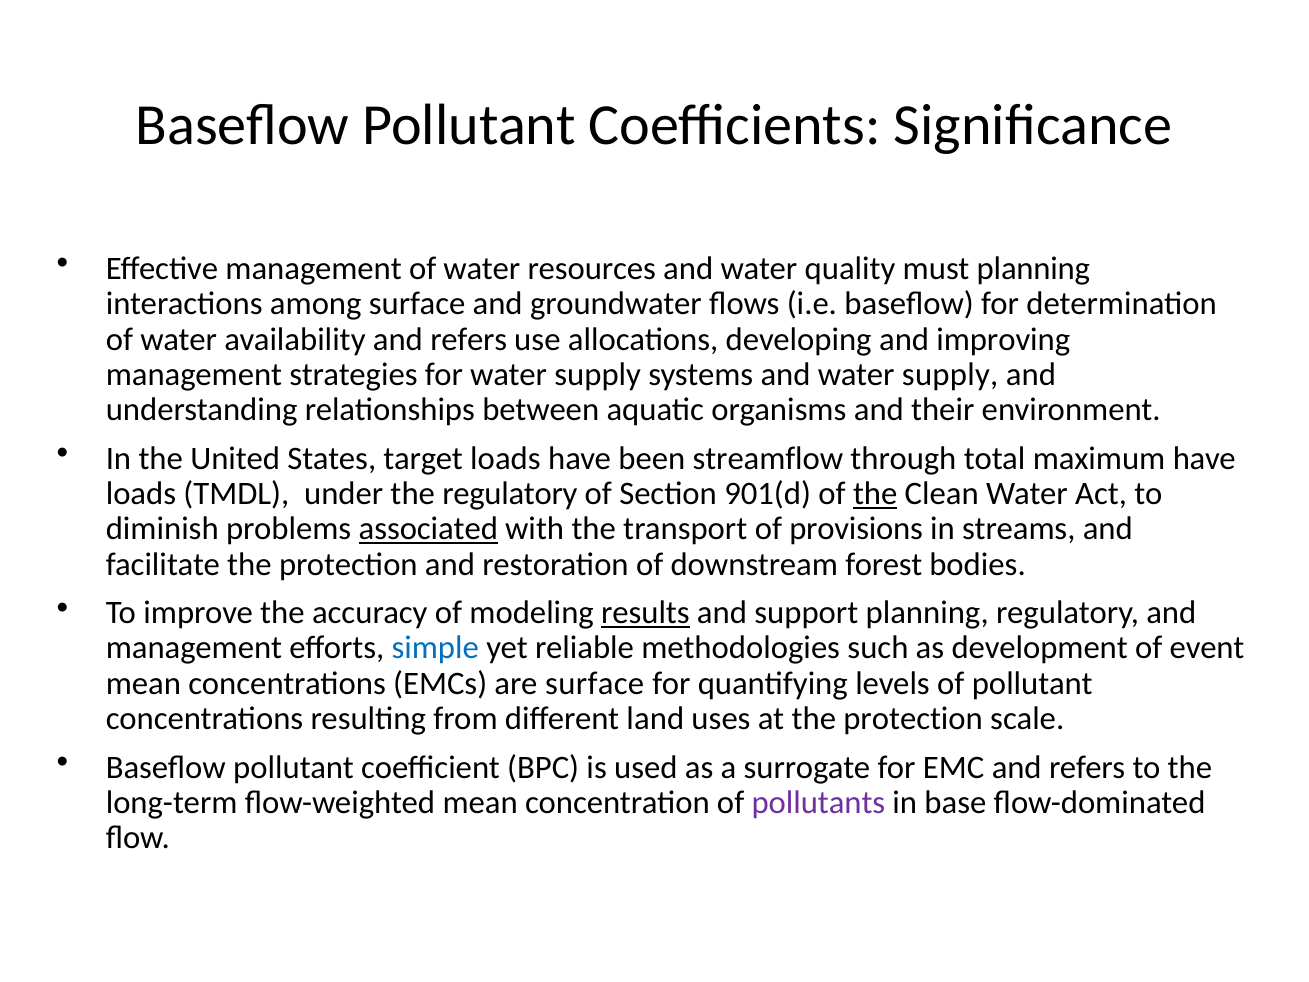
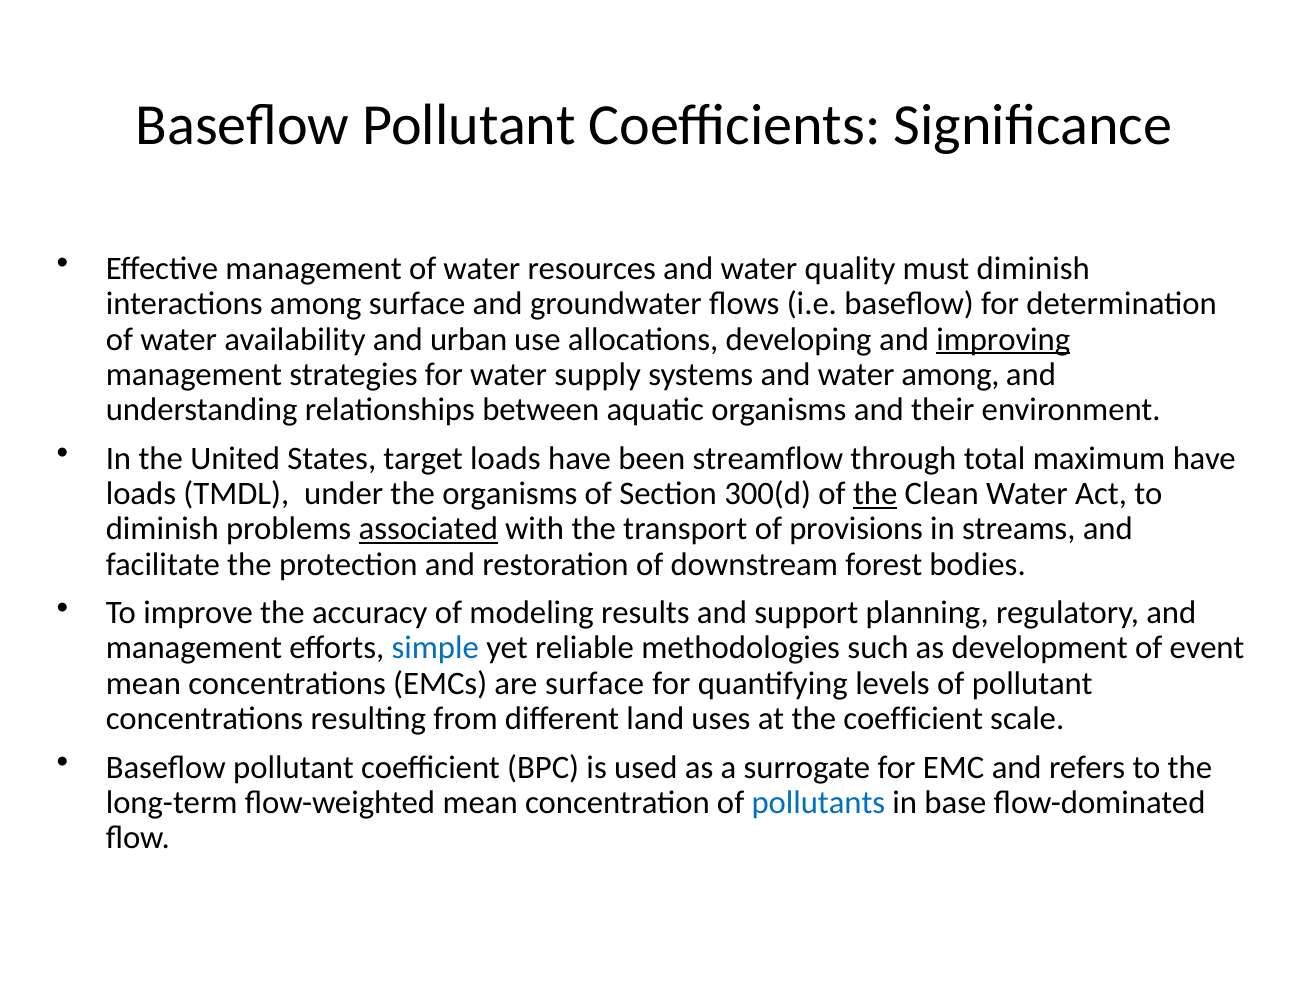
must planning: planning -> diminish (1033, 268)
availability and refers: refers -> urban (469, 339)
improving underline: none -> present (1003, 339)
and water supply: supply -> among (950, 374)
the regulatory: regulatory -> organisms (510, 494)
901(d: 901(d -> 300(d (768, 494)
results underline: present -> none (645, 613)
at the protection: protection -> coefficient (913, 719)
pollutants colour: purple -> blue (818, 802)
